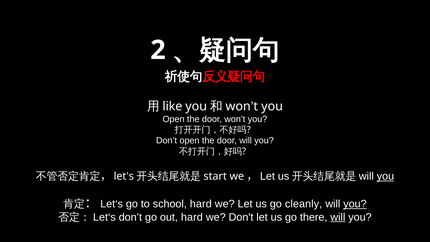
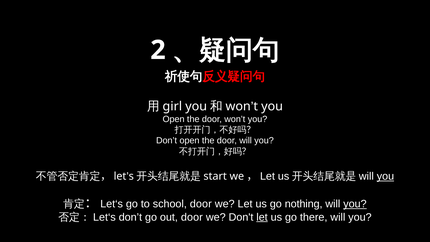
like: like -> girl (172, 106)
school hard: hard -> door (201, 204)
cleanly: cleanly -> nothing (304, 204)
out hard: hard -> door (192, 217)
let underline: none -> present (262, 217)
will underline: present -> none (338, 217)
